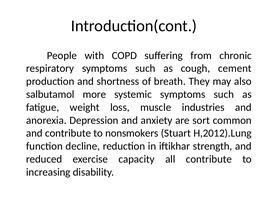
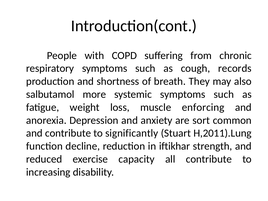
cement: cement -> records (235, 68)
industries: industries -> enforcing (203, 107)
nonsmokers: nonsmokers -> significantly (132, 133)
H,2012).Lung: H,2012).Lung -> H,2011).Lung (223, 133)
